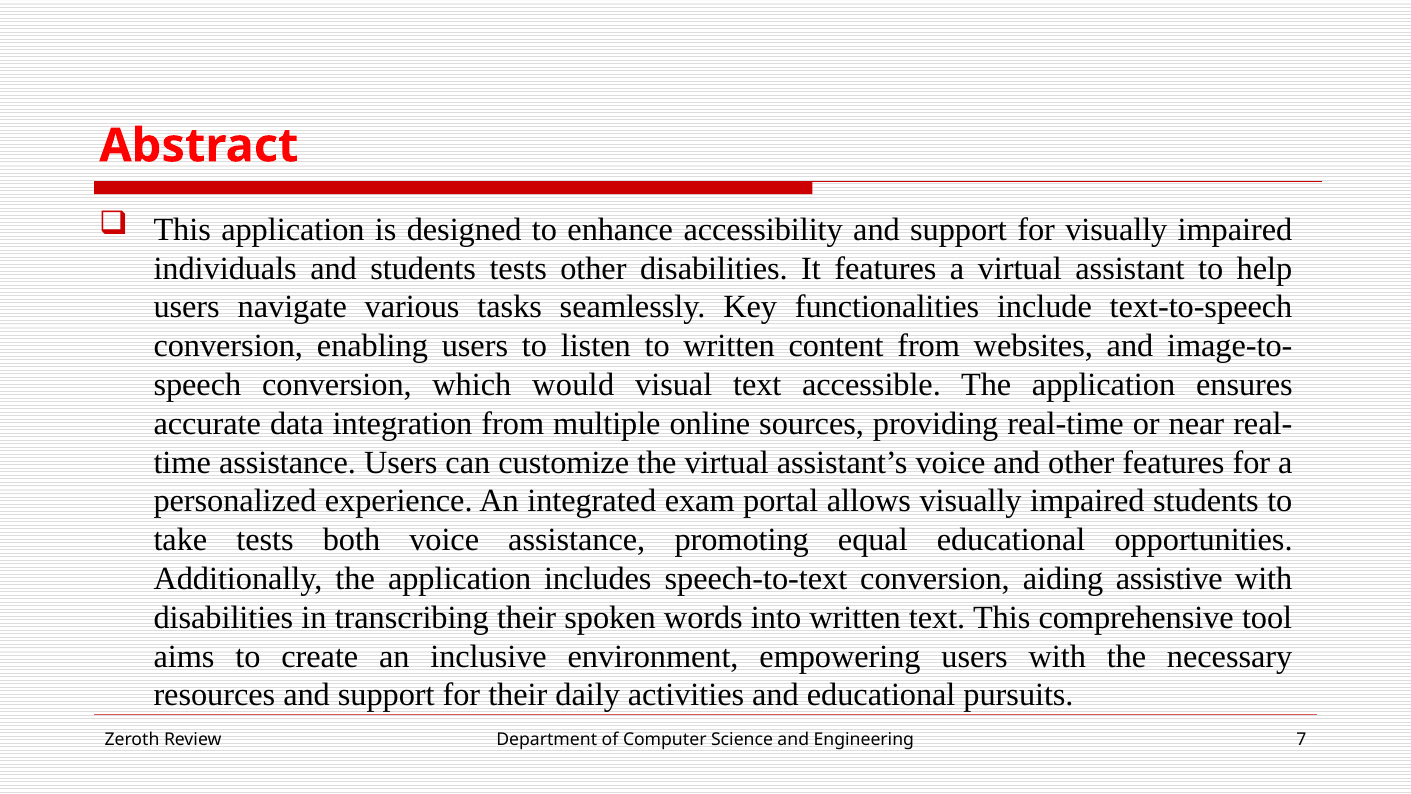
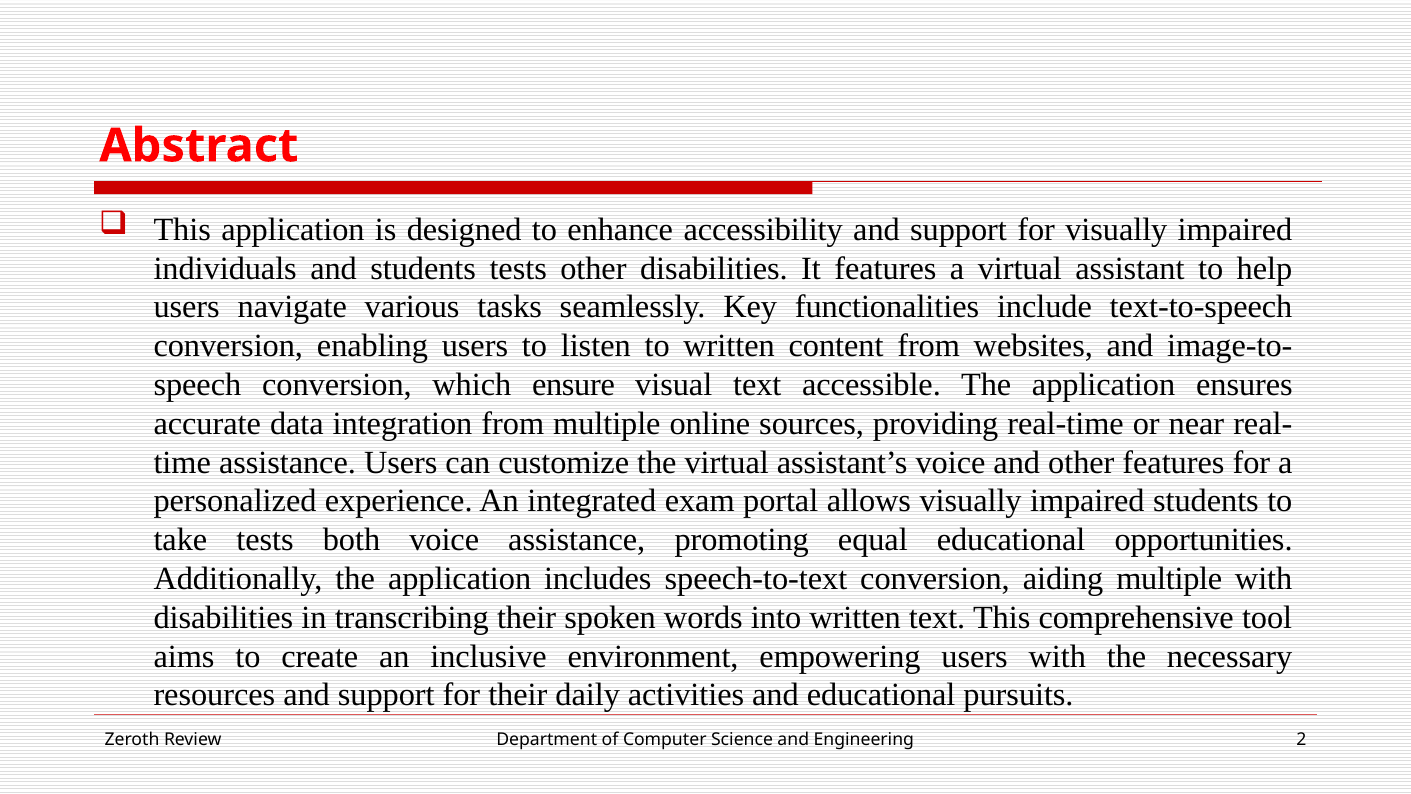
would: would -> ensure (573, 385)
aiding assistive: assistive -> multiple (1169, 579)
7: 7 -> 2 (1301, 740)
